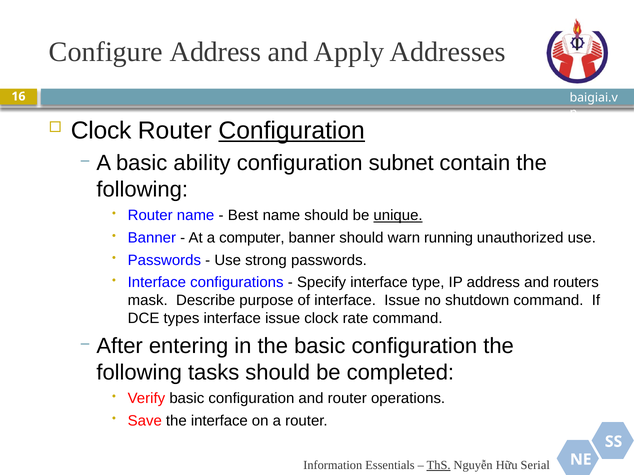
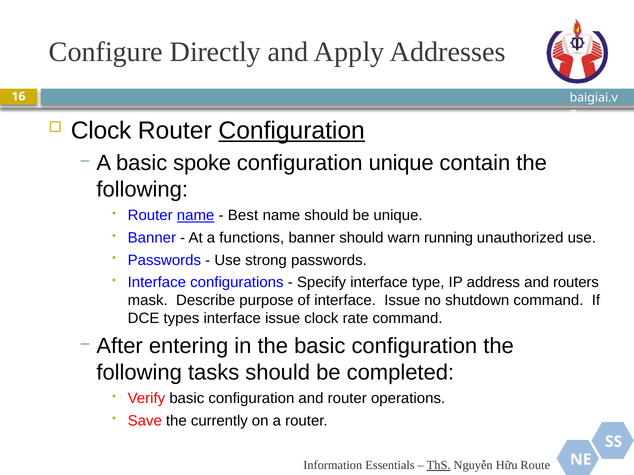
Configure Address: Address -> Directly (215, 52)
ability: ability -> spoke (202, 163)
configuration subnet: subnet -> unique (401, 163)
name underline: none -> present (196, 216)
unique underline: present -> none (398, 216)
computer: computer -> functions (252, 238)
the interface: interface -> currently (219, 421)
Serial: Serial -> Route (535, 466)
